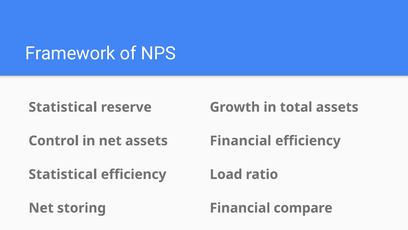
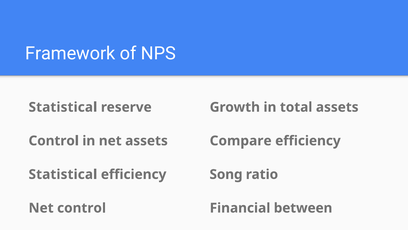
Financial: Financial -> Compare (241, 141)
Load: Load -> Song (226, 174)
Net storing: storing -> control (82, 208)
compare: compare -> between (303, 208)
